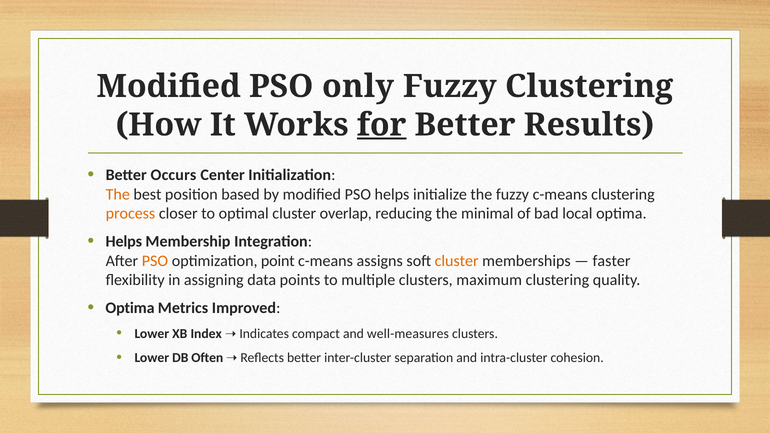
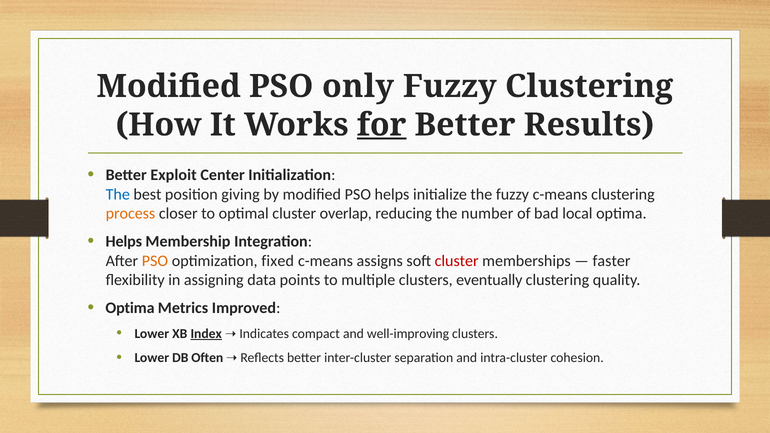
Occurs: Occurs -> Exploit (174, 175)
The colour: orange -> blue (118, 194)
based: based -> giving (241, 194)
minimal: minimal -> number (487, 214)
point: point -> fixed (278, 261)
cluster colour: orange -> red (457, 261)
maximum: maximum -> eventually (489, 280)
Index underline: none -> present (206, 334)
well-measures: well-measures -> well-improving (408, 334)
